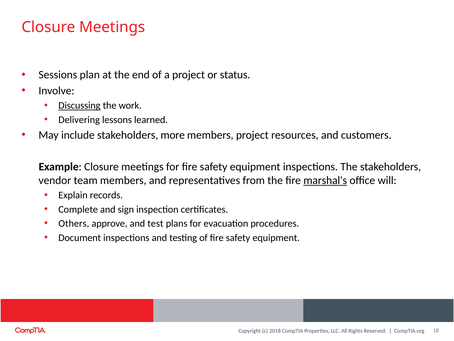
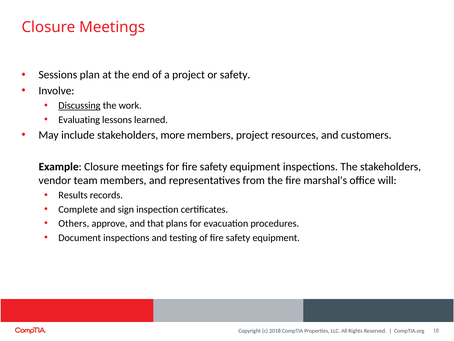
or status: status -> safety (235, 75)
Delivering: Delivering -> Evaluating (79, 120)
marshal's underline: present -> none (325, 180)
Explain: Explain -> Results (73, 195)
test: test -> that (156, 223)
